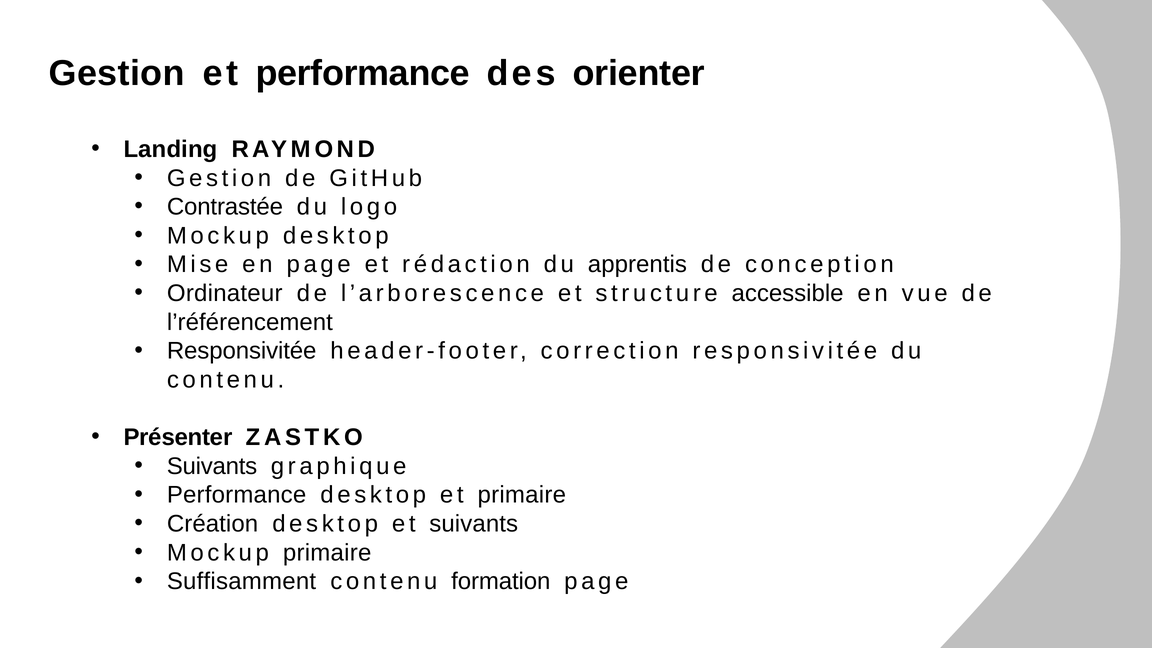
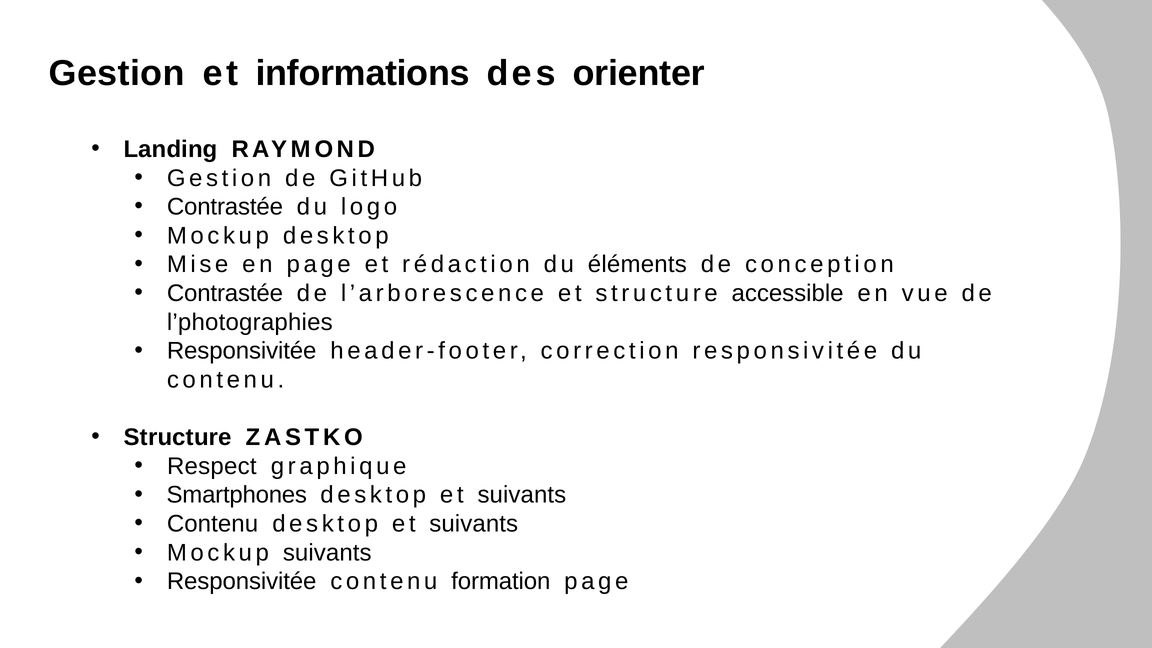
et performance: performance -> informations (363, 73)
apprentis: apprentis -> éléments (637, 265)
Ordinateur: Ordinateur -> Contrastée (225, 293)
l’référencement: l’référencement -> l’photographies (250, 322)
Présenter: Présenter -> Structure (178, 437)
Suivants: Suivants -> Respect (212, 466)
Performance: Performance -> Smartphones (237, 495)
primaire: primaire -> suivants (522, 495)
Création: Création -> Contenu (213, 524)
Mockup primaire: primaire -> suivants (327, 553)
Suffisamment: Suffisamment -> Responsivitée (242, 581)
